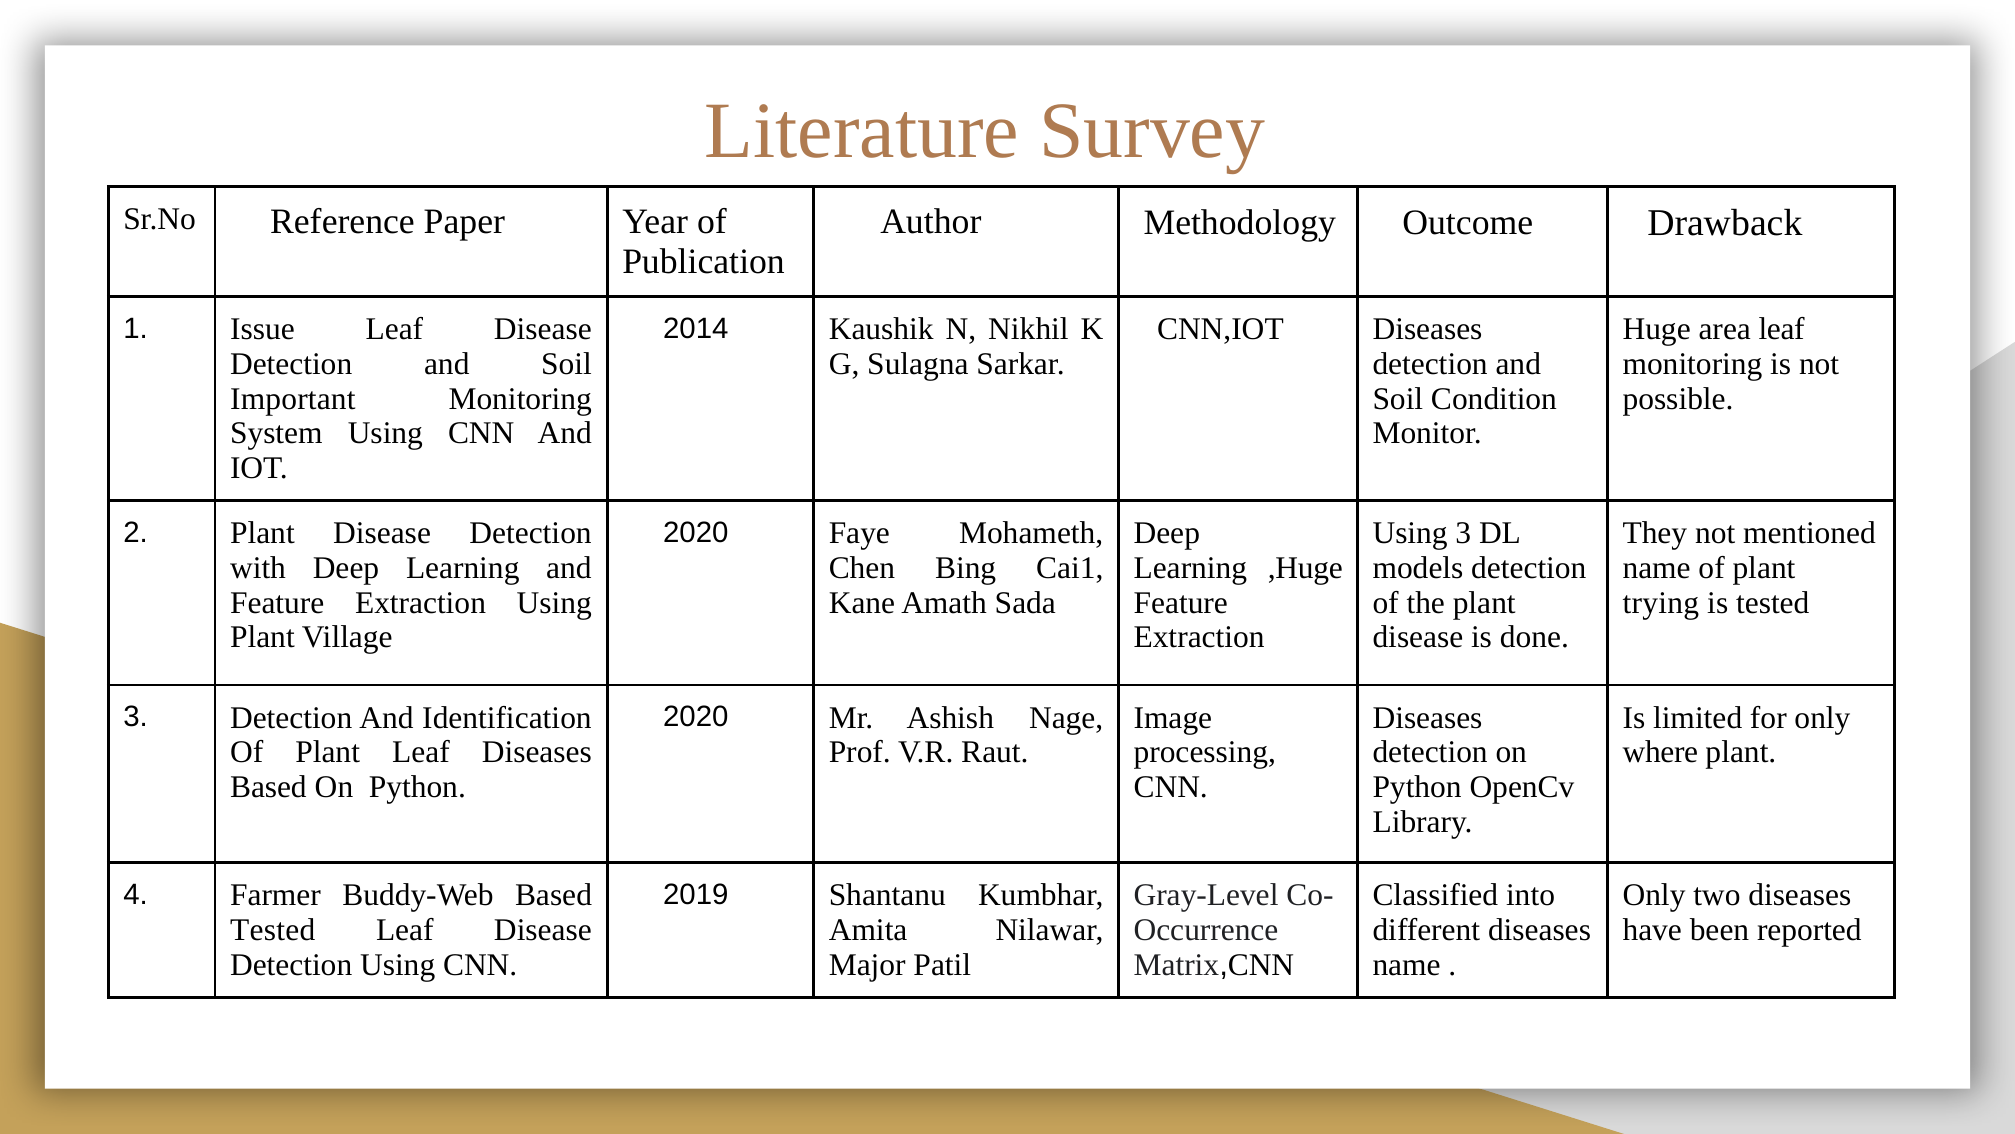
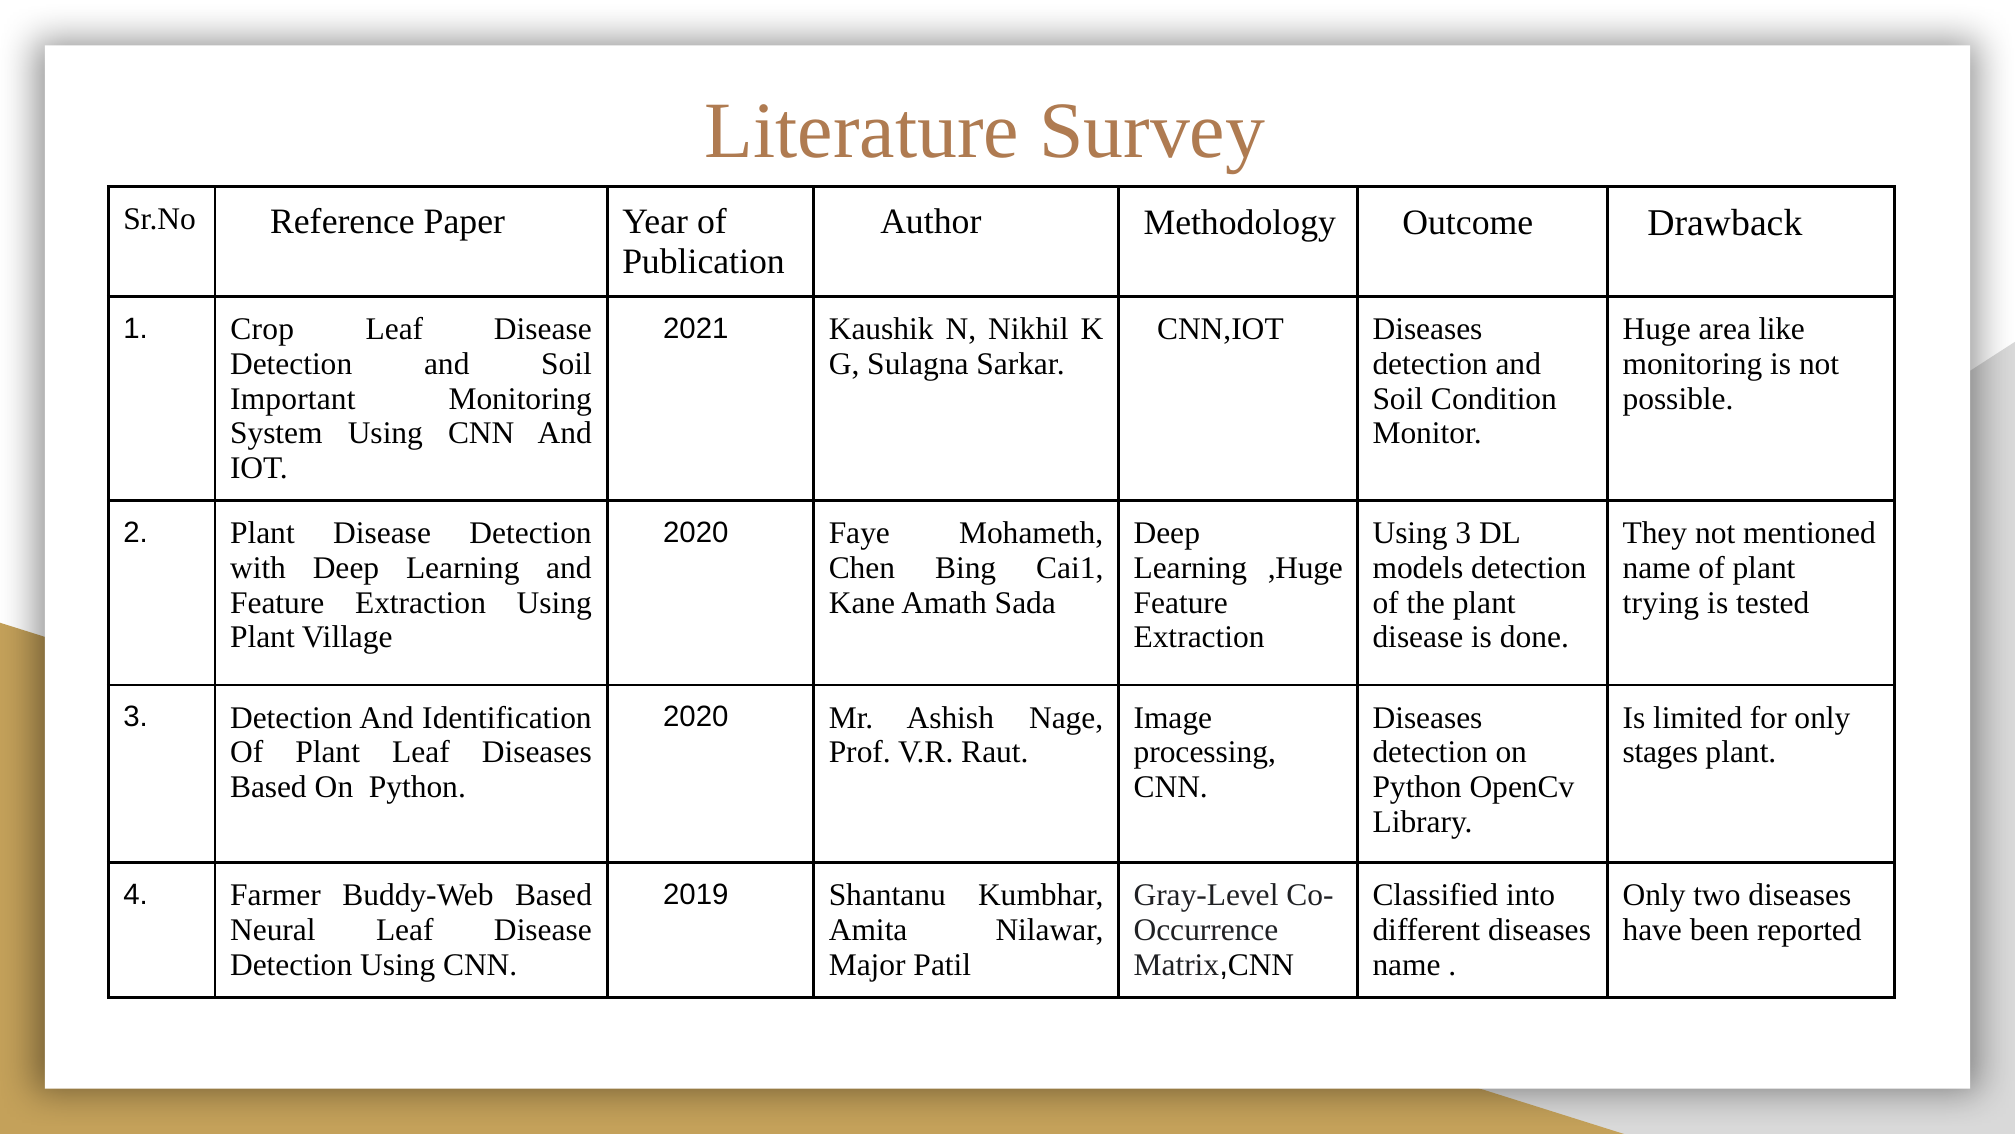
area leaf: leaf -> like (1782, 329)
Issue: Issue -> Crop (262, 329)
2014: 2014 -> 2021 (696, 329)
where: where -> stages (1660, 752)
Tested: Tested -> Neural (273, 929)
